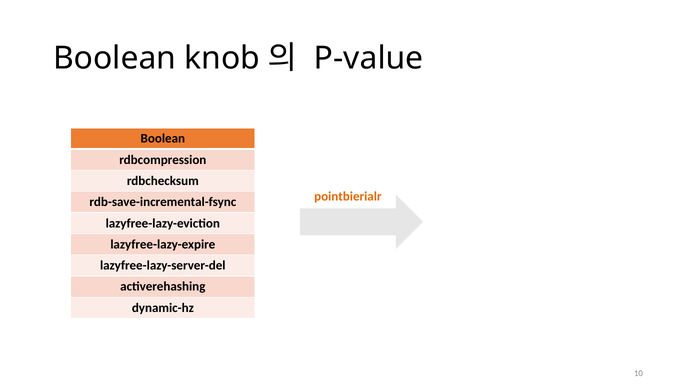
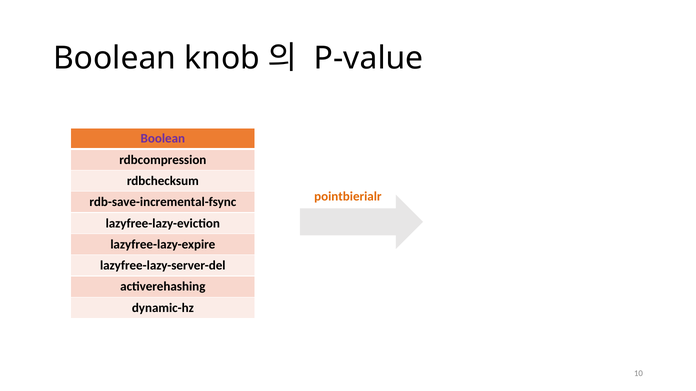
Boolean colour: black -> purple (163, 139)
